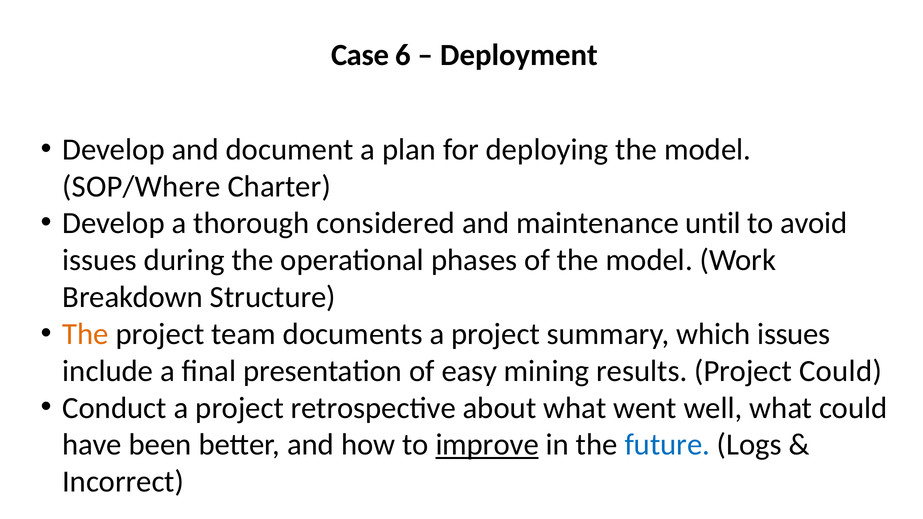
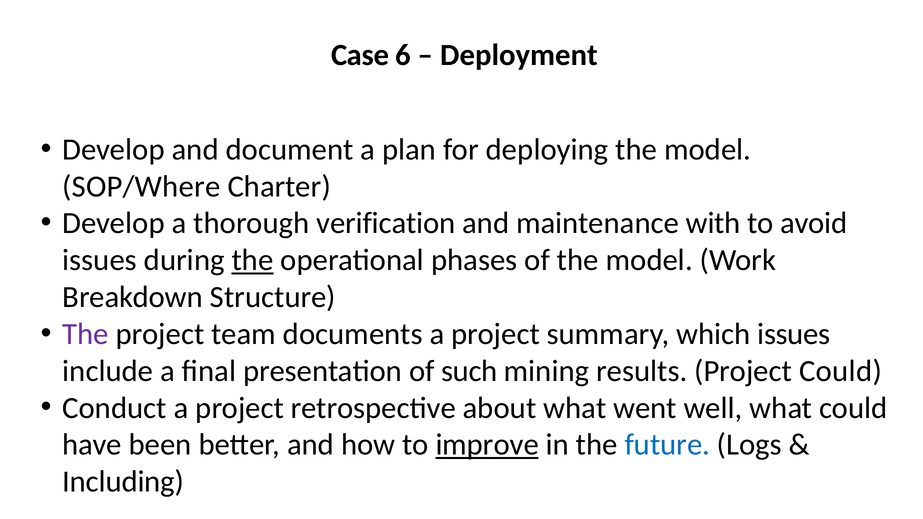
considered: considered -> verification (386, 223)
until: until -> with (713, 223)
the underline: none -> present (253, 260)
The colour: orange -> purple (86, 334)
easy: easy -> such (469, 371)
Incorrect: Incorrect -> Including (123, 482)
